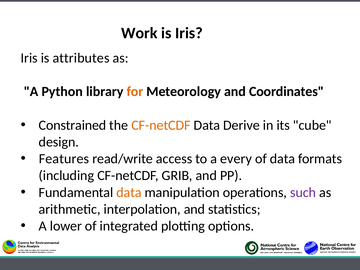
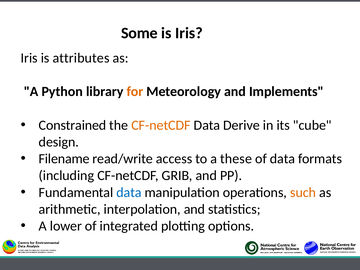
Work: Work -> Some (139, 33)
Coordinates: Coordinates -> Implements (286, 92)
Features: Features -> Filename (64, 159)
every: every -> these (236, 159)
data colour: orange -> blue (129, 192)
such colour: purple -> orange (303, 192)
